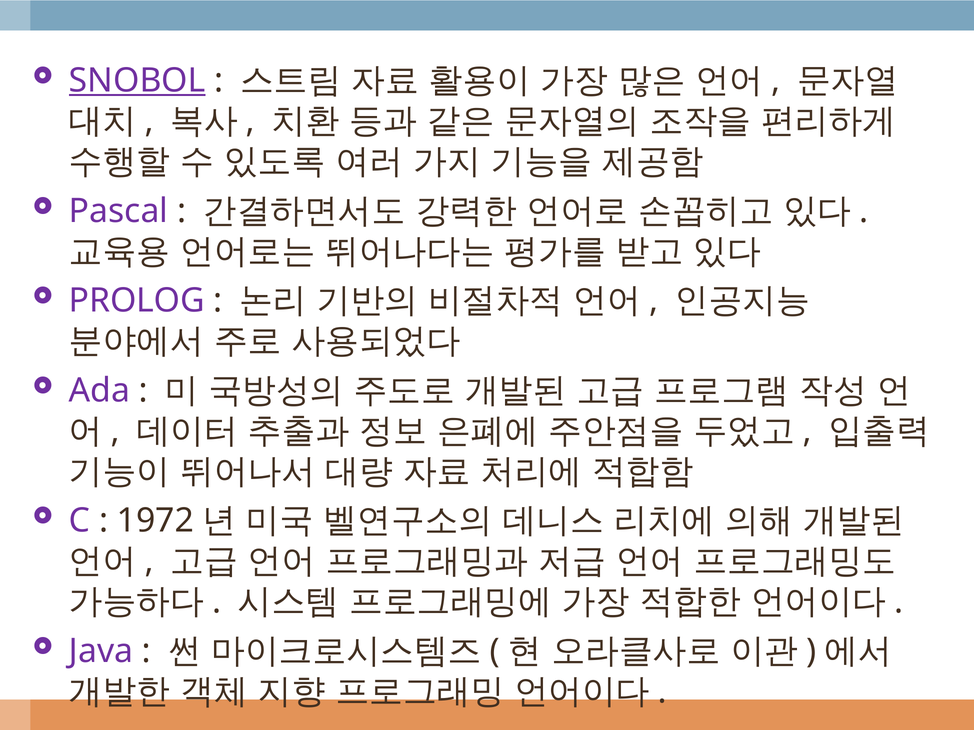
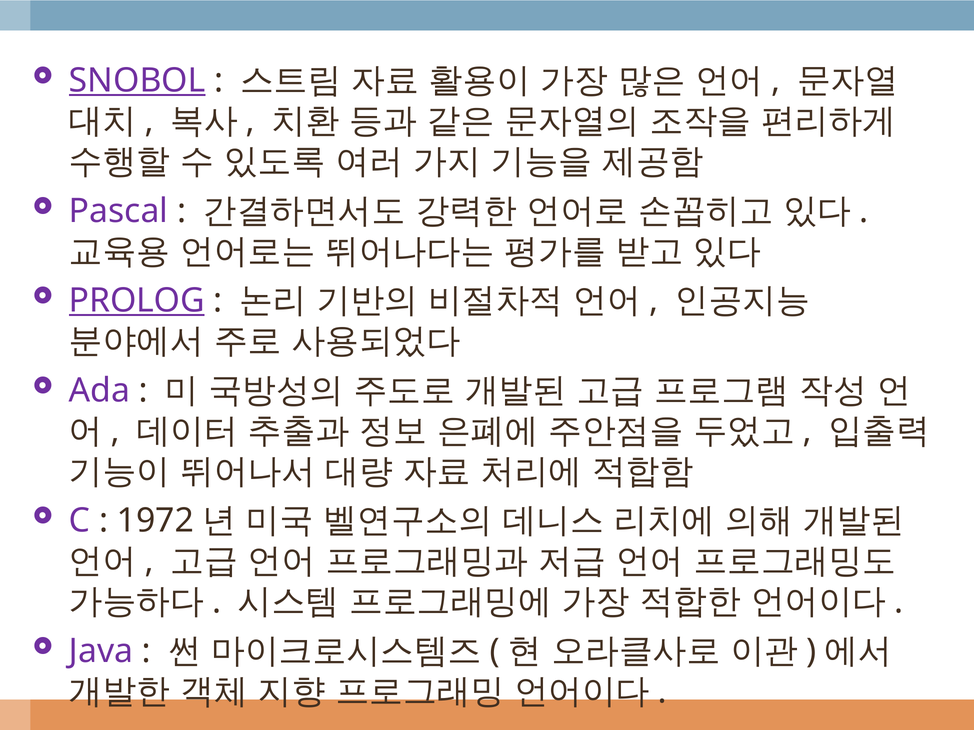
PROLOG underline: none -> present (137, 301)
